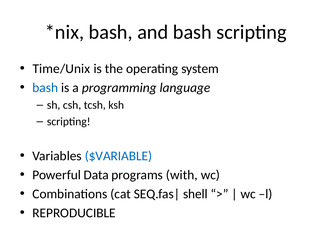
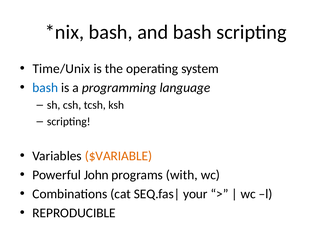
$VARIABLE colour: blue -> orange (118, 156)
Data: Data -> John (96, 175)
shell: shell -> your (195, 194)
